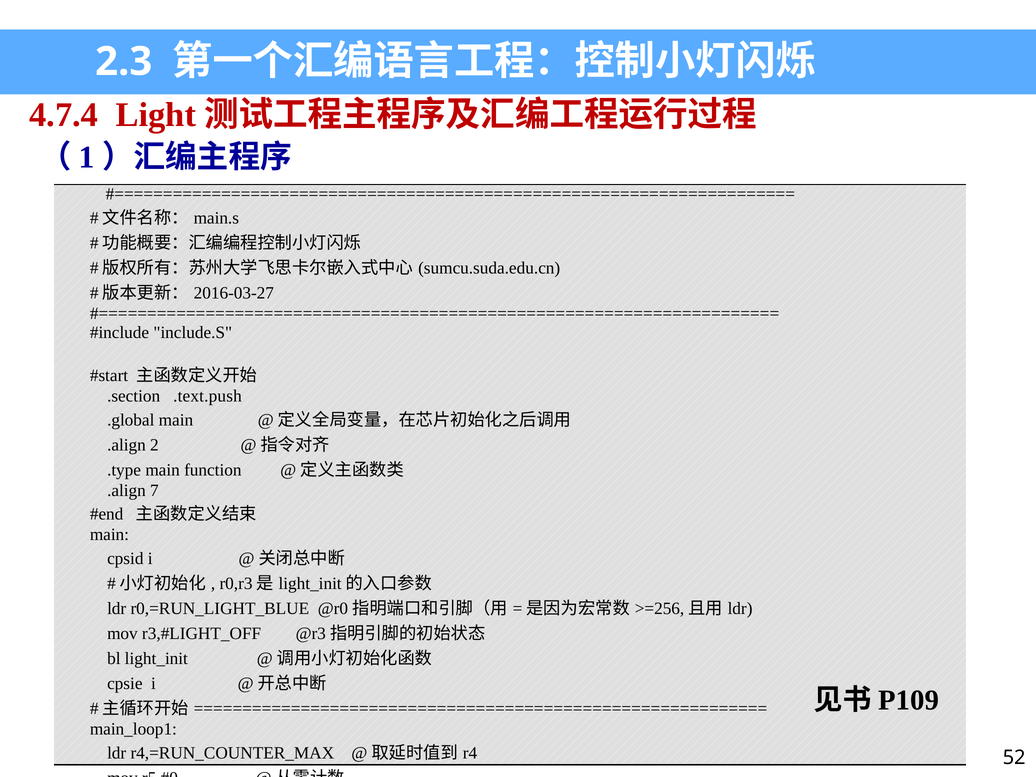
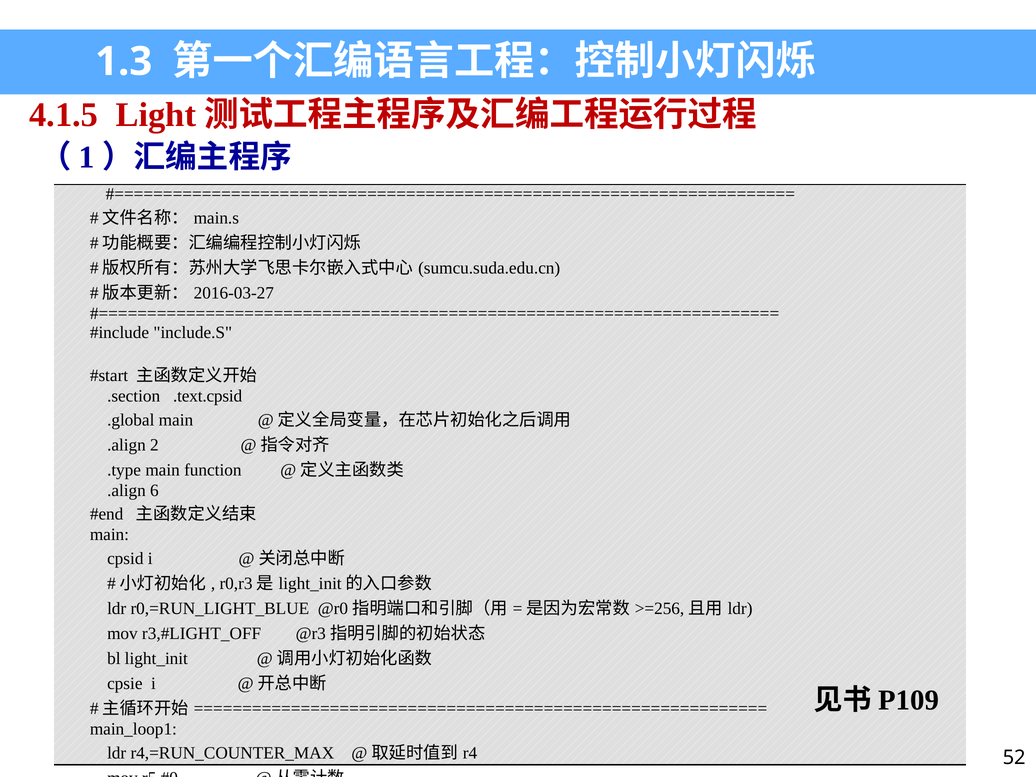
2.3: 2.3 -> 1.3 (124, 62)
4.7.4: 4.7.4 -> 4.1.5 (64, 115)
.text.push: .text.push -> .text.cpsid (208, 396)
7: 7 -> 6 (154, 490)
